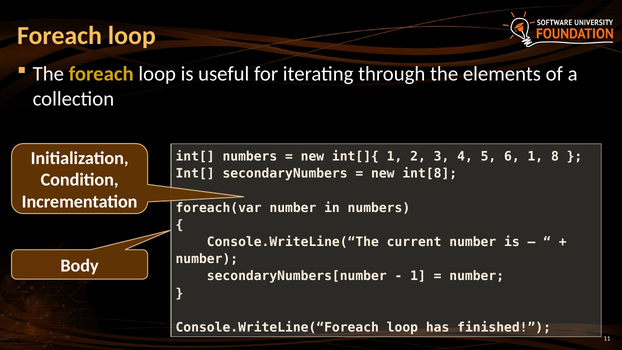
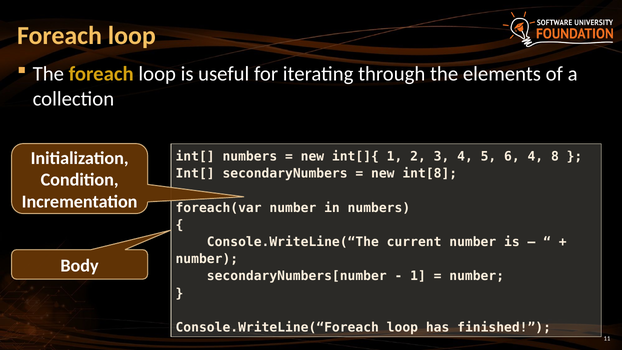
6 1: 1 -> 4 (535, 156)
